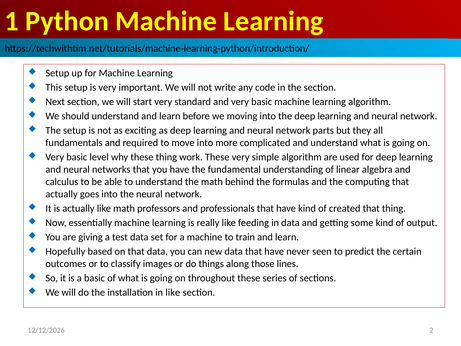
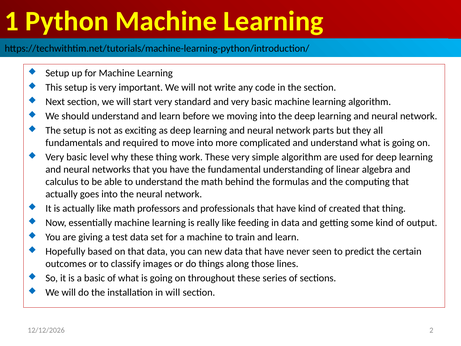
in like: like -> will (173, 292)
